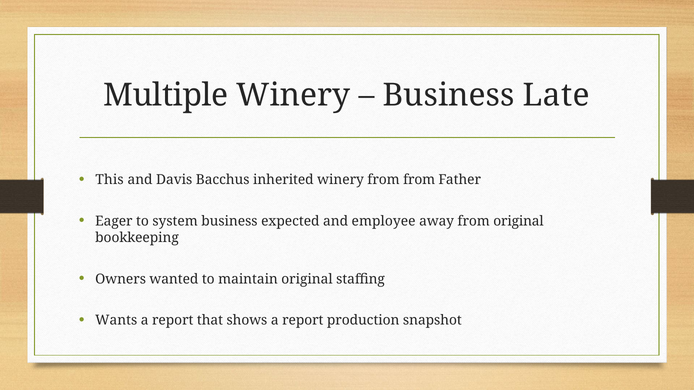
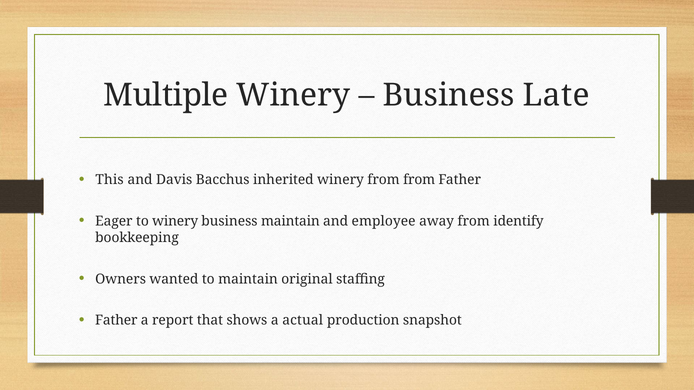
to system: system -> winery (175, 221)
business expected: expected -> maintain (290, 221)
from original: original -> identify (518, 221)
Wants: Wants -> Father (116, 321)
shows a report: report -> actual (303, 321)
